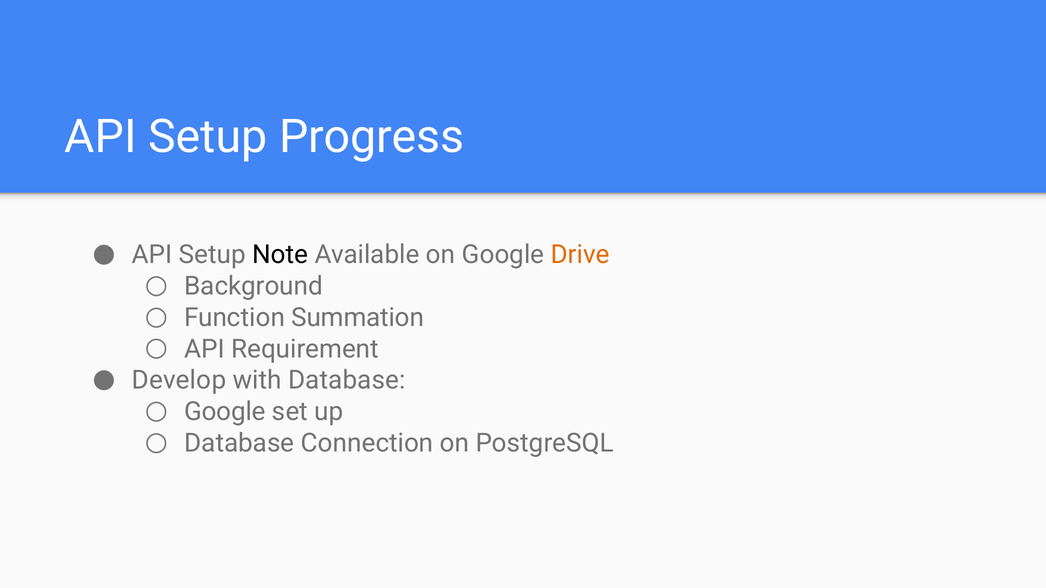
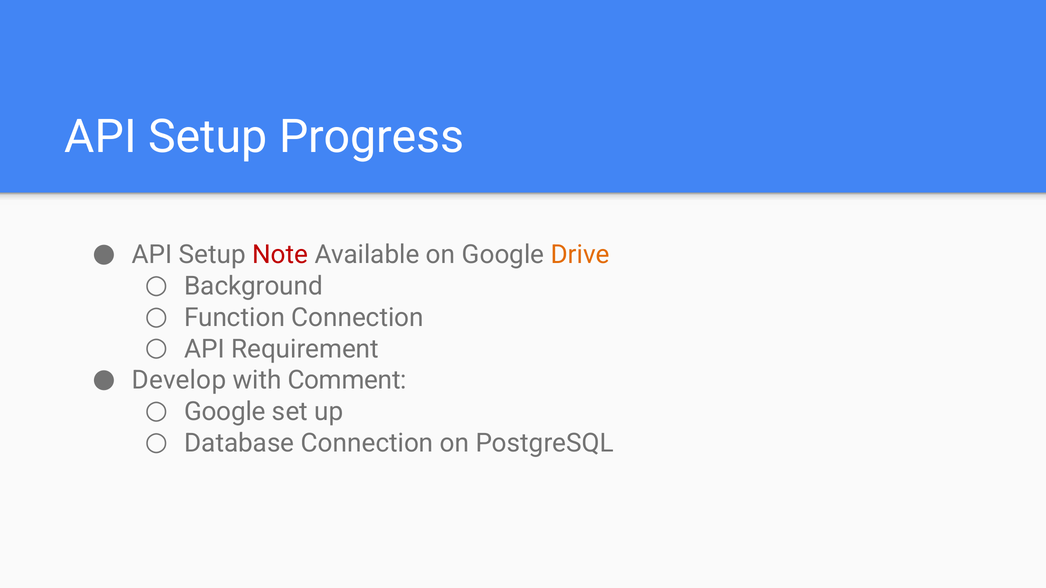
Note colour: black -> red (280, 255)
Function Summation: Summation -> Connection (358, 318)
with Database: Database -> Comment (347, 380)
